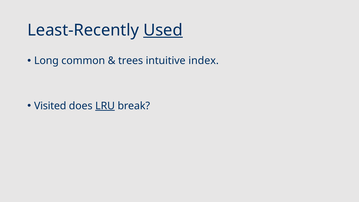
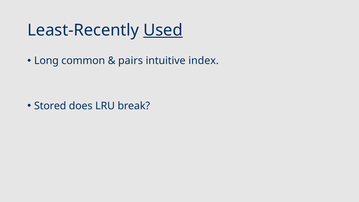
trees: trees -> pairs (131, 61)
Visited: Visited -> Stored (50, 106)
LRU underline: present -> none (105, 106)
